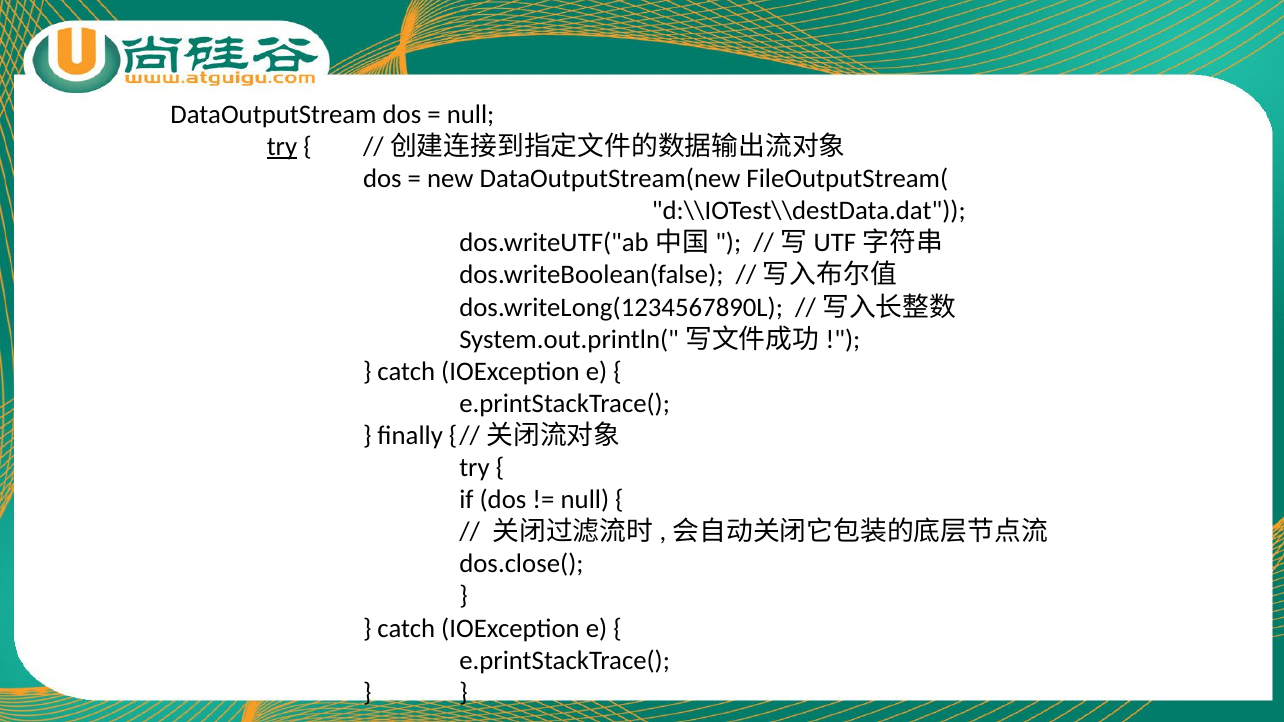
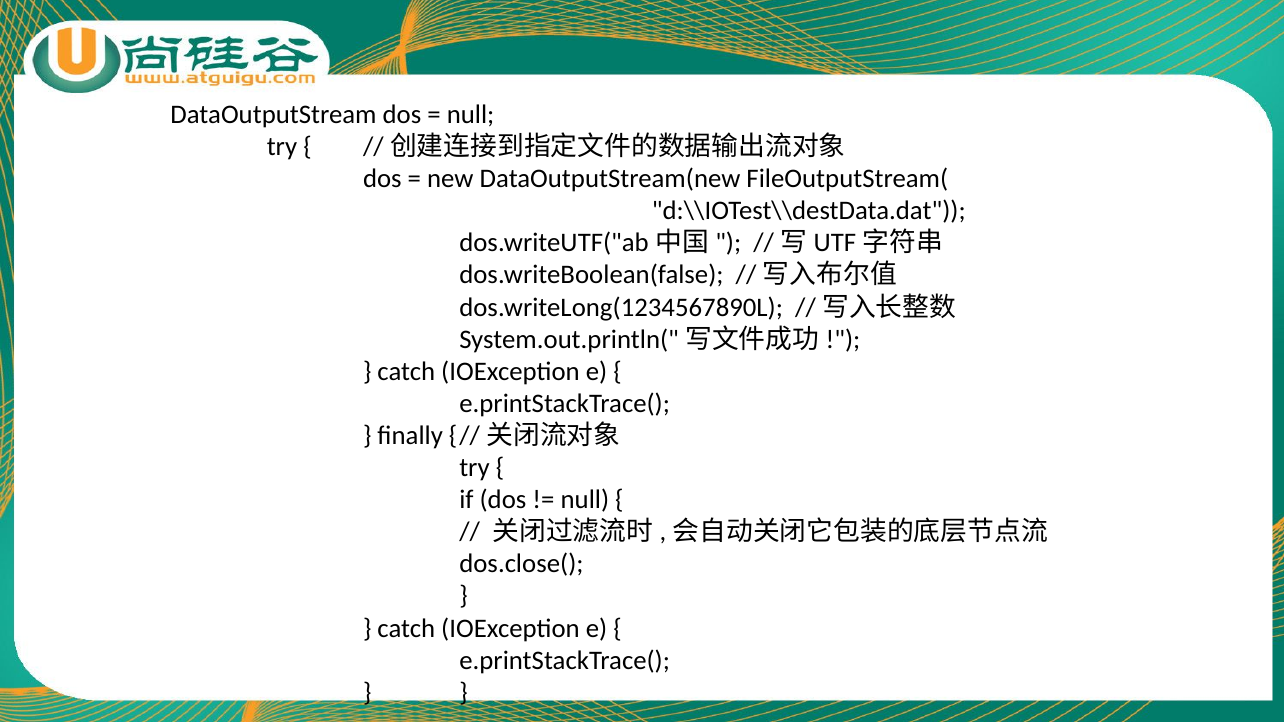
try underline: present -> none (282, 147)
